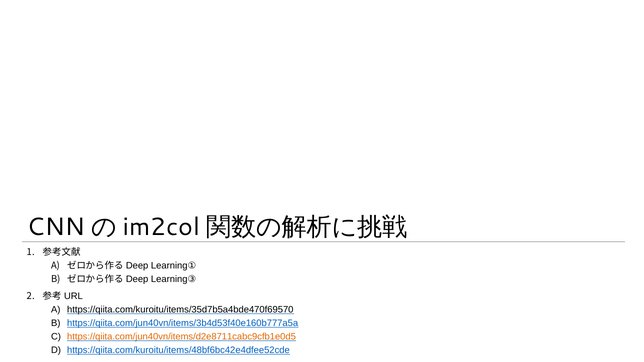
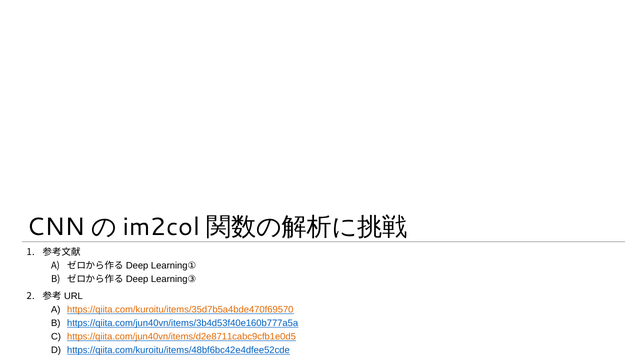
https://qiita.com/kuroitu/items/35d7b5a4bde470f69570 colour: black -> orange (180, 310)
